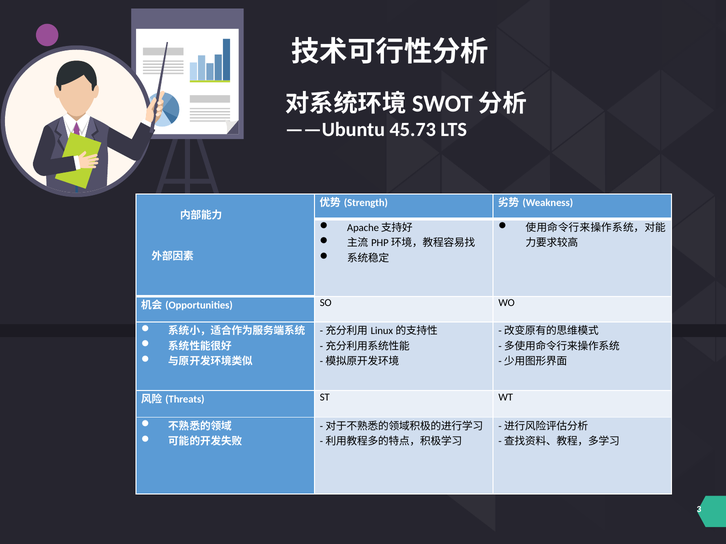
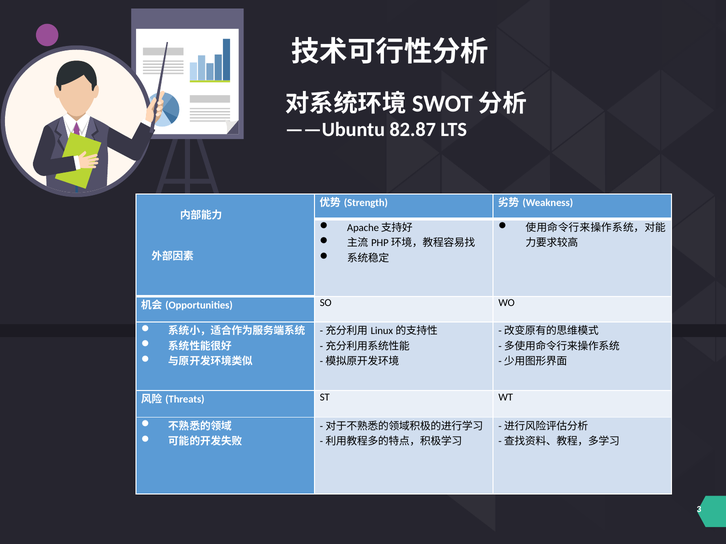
45.73: 45.73 -> 82.87 (413, 130)
